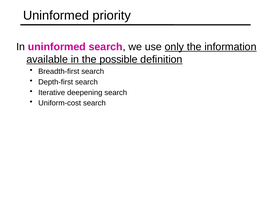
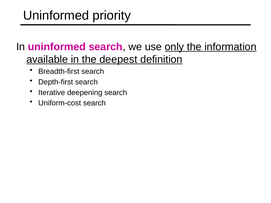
possible: possible -> deepest (118, 59)
